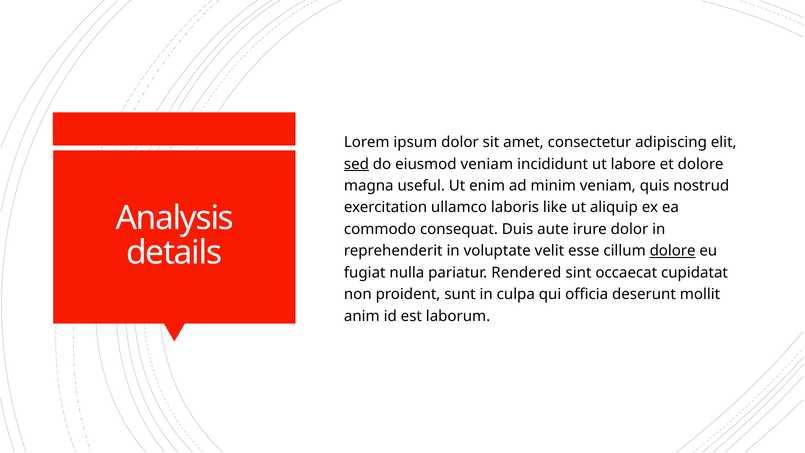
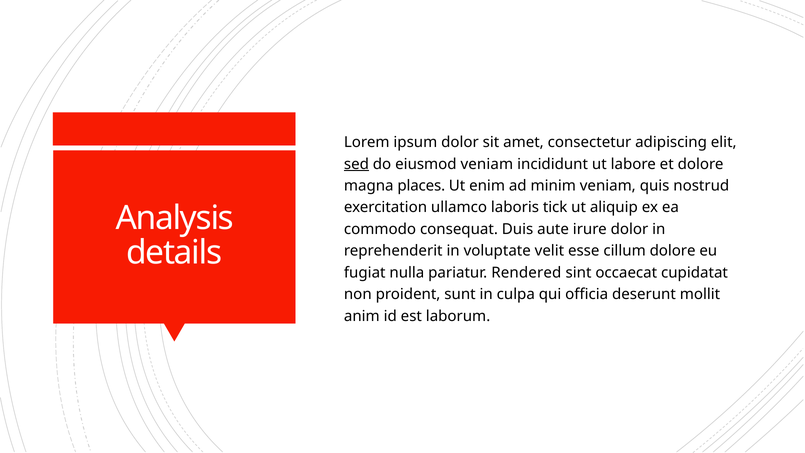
useful: useful -> places (421, 186)
like: like -> tick (555, 207)
dolore underline: present -> none (673, 251)
